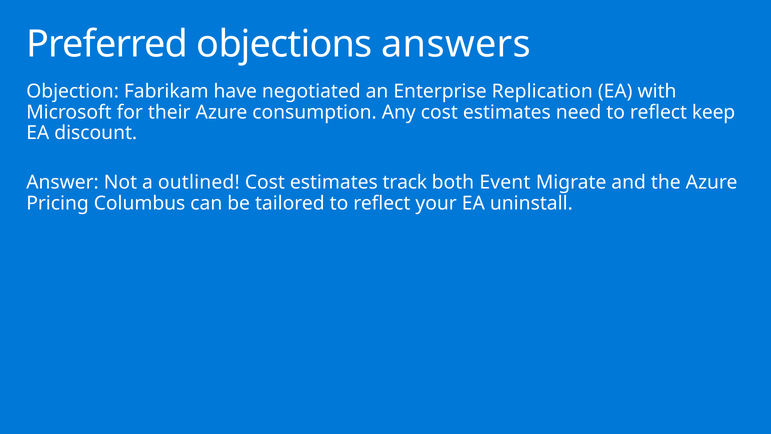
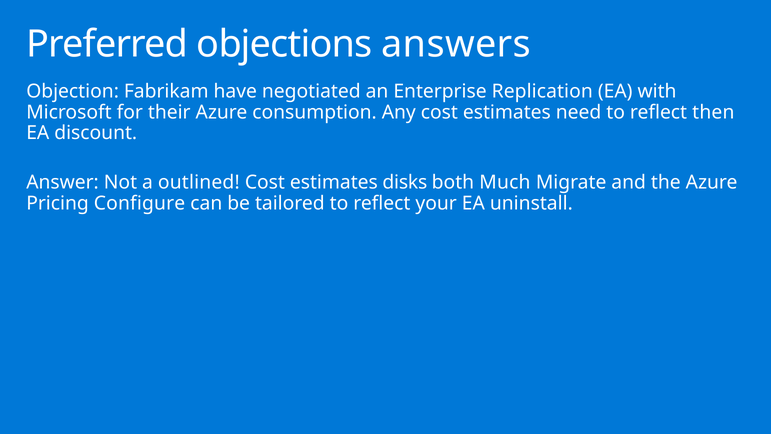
keep: keep -> then (713, 112)
track: track -> disks (405, 182)
Event: Event -> Much (505, 182)
Columbus: Columbus -> Configure (139, 203)
